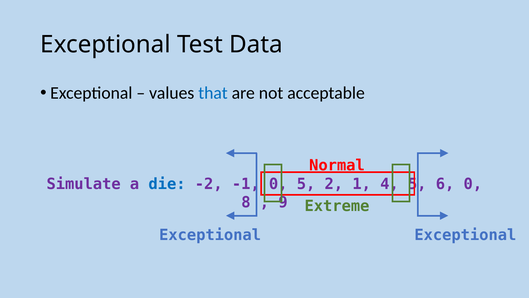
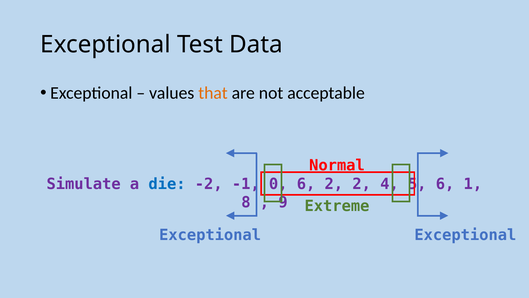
that colour: blue -> orange (213, 93)
0 5: 5 -> 6 (306, 184)
2 1: 1 -> 2 (362, 184)
6 0: 0 -> 1 (473, 184)
